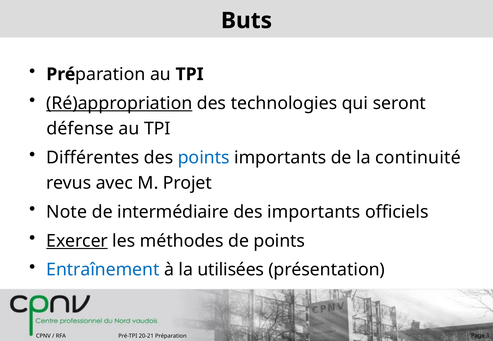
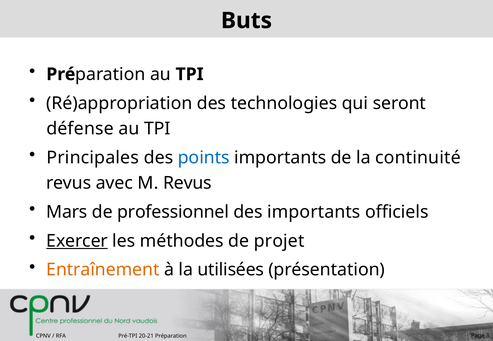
Ré)appropriation underline: present -> none (119, 103)
Différentes: Différentes -> Principales (93, 158)
M Projet: Projet -> Revus (187, 183)
Note: Note -> Mars (67, 212)
intermédiaire: intermédiaire -> professionnel (173, 212)
de points: points -> projet (279, 241)
Entraînement colour: blue -> orange (103, 270)
